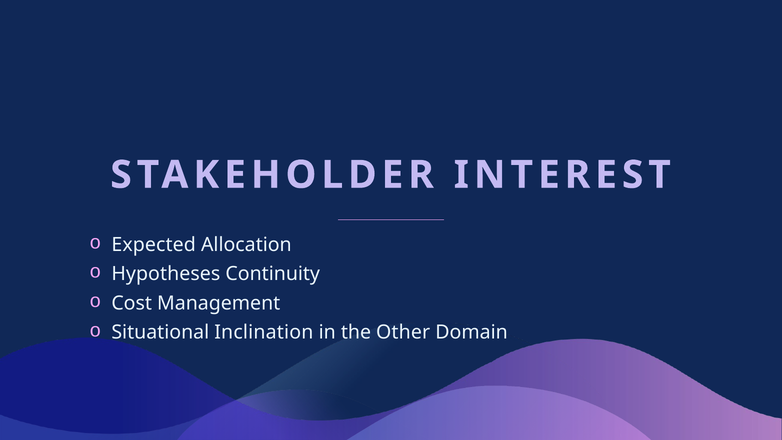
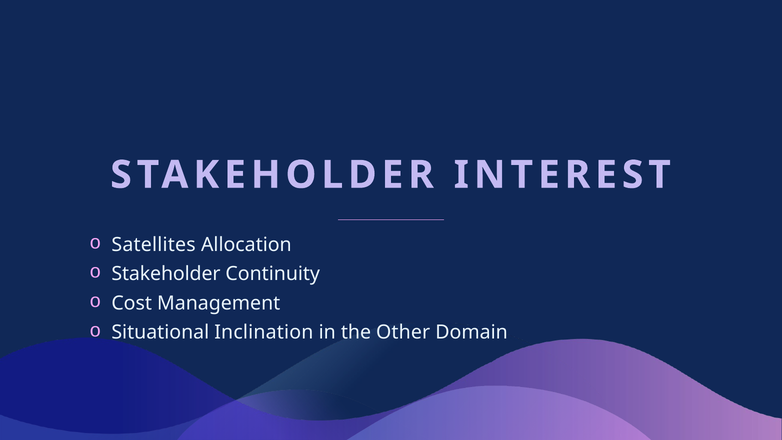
Expected: Expected -> Satellites (154, 245)
Hypotheses: Hypotheses -> Stakeholder (166, 274)
